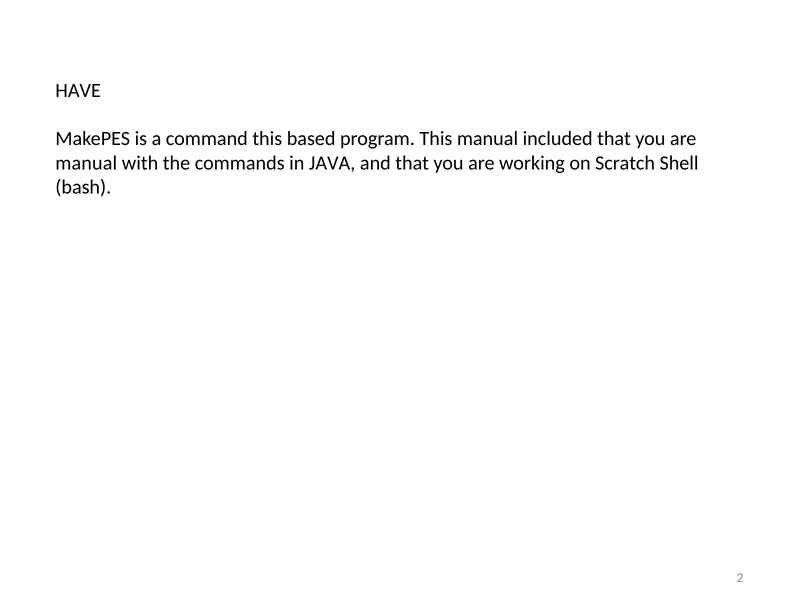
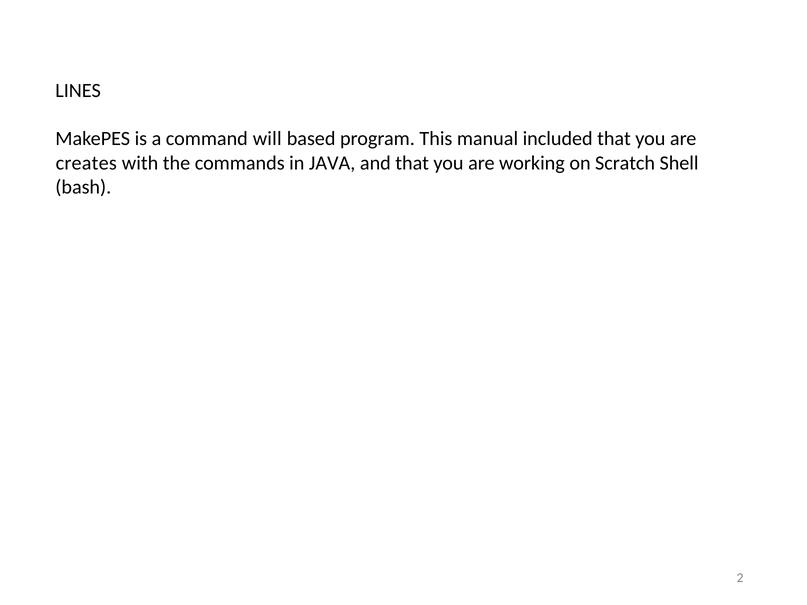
HAVE: HAVE -> LINES (78, 90)
command this: this -> will (267, 139)
manual: manual -> creates (86, 163)
